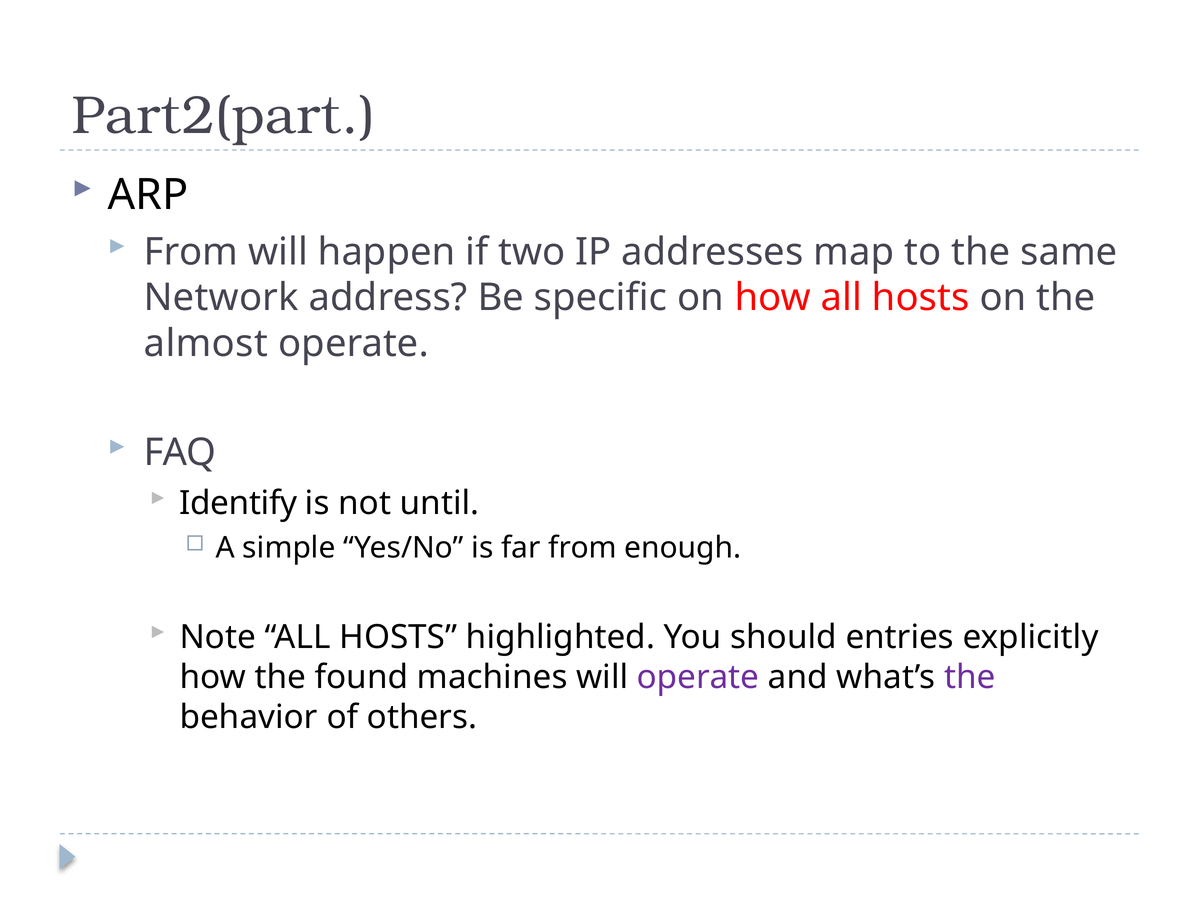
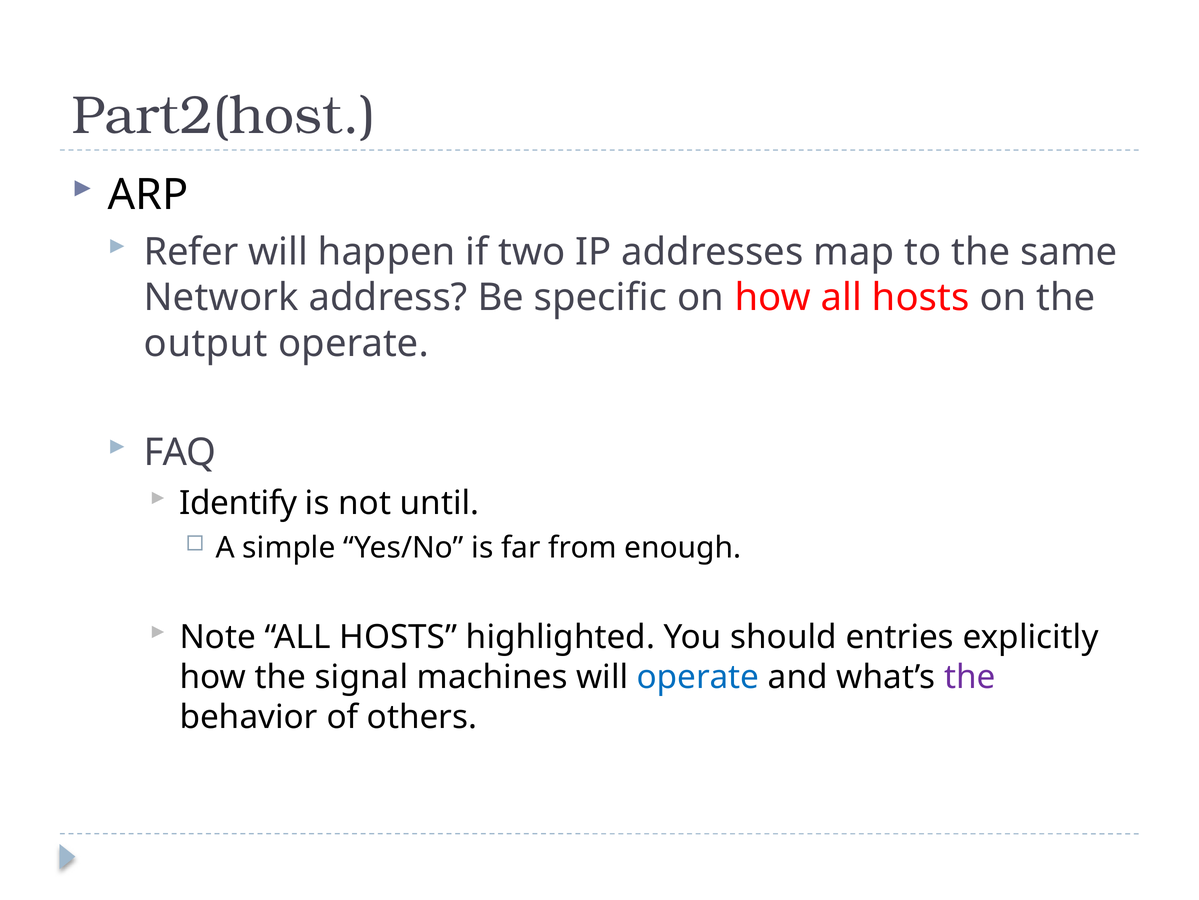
Part2(part: Part2(part -> Part2(host (224, 116)
From: From -> Refer (191, 252)
almost: almost -> output (206, 344)
found: found -> signal (362, 676)
operate colour: purple -> blue (698, 676)
